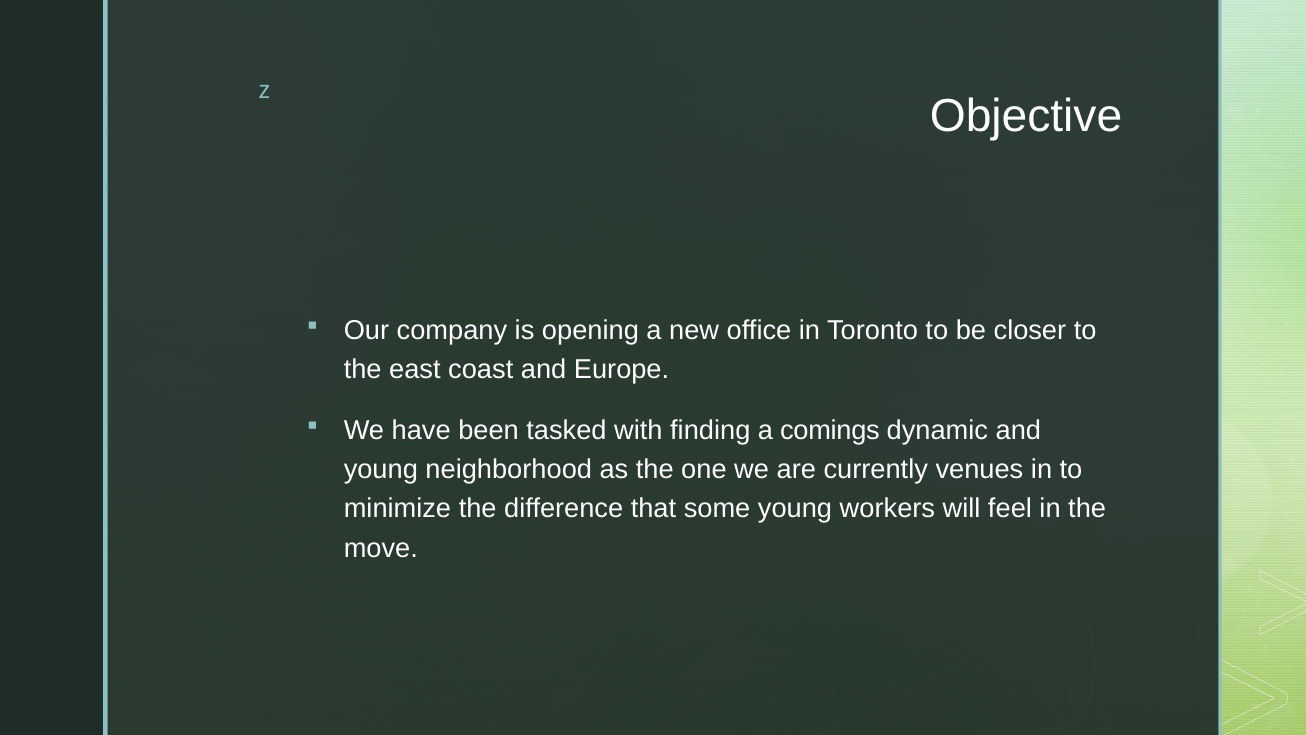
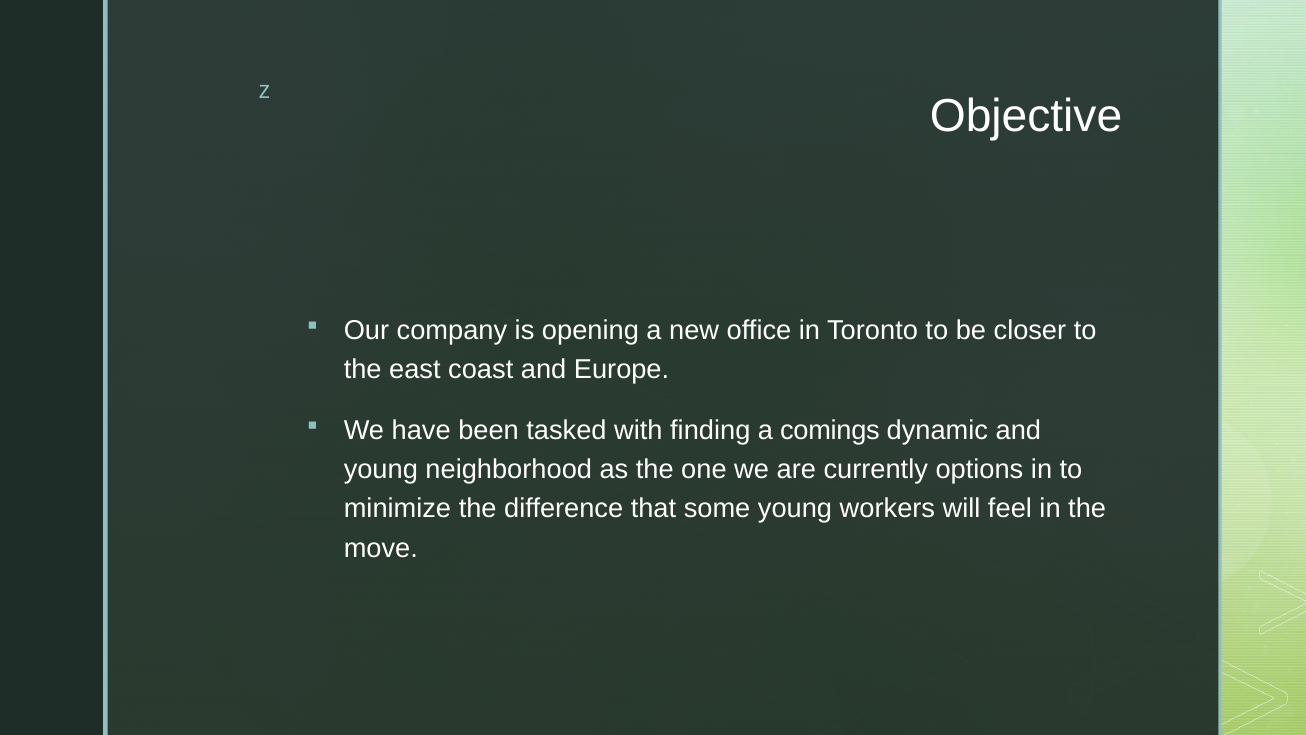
venues: venues -> options (979, 470)
